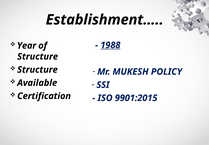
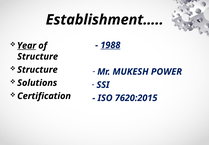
Year underline: none -> present (27, 46)
POLICY: POLICY -> POWER (166, 72)
Available: Available -> Solutions (37, 83)
9901:2015: 9901:2015 -> 7620:2015 (136, 98)
